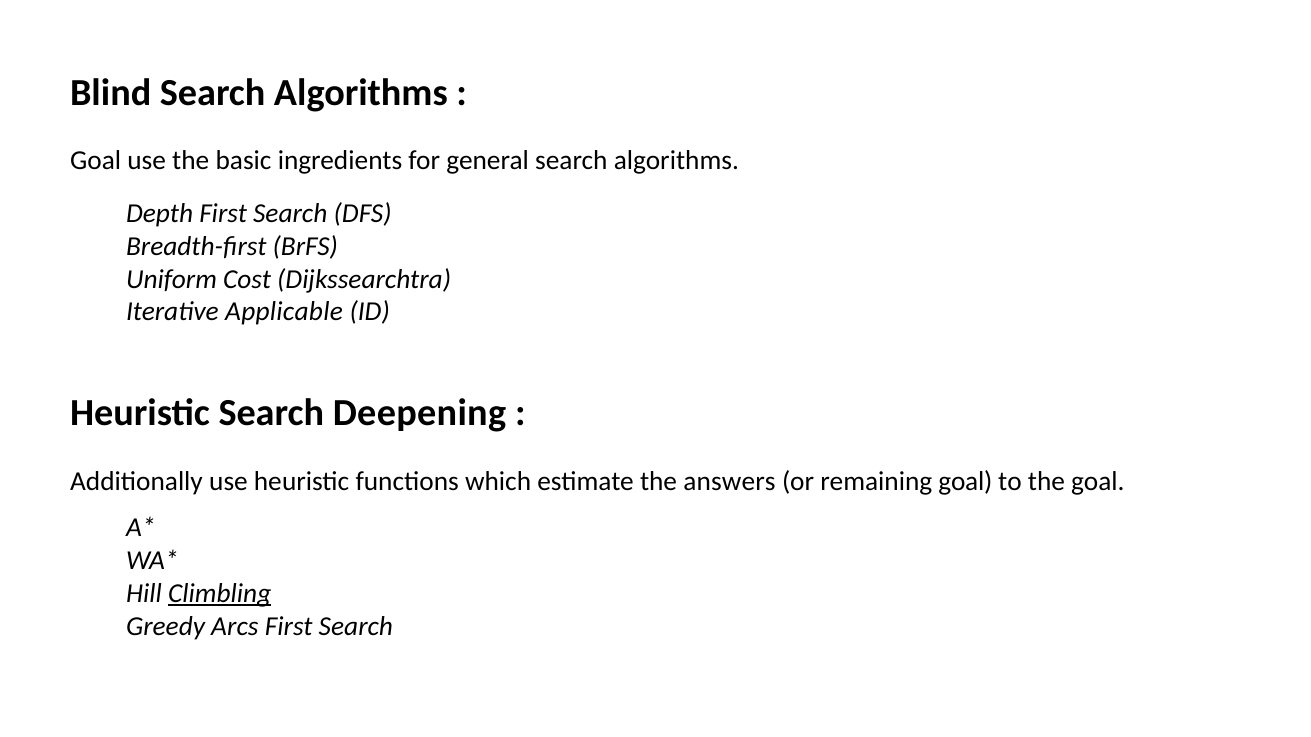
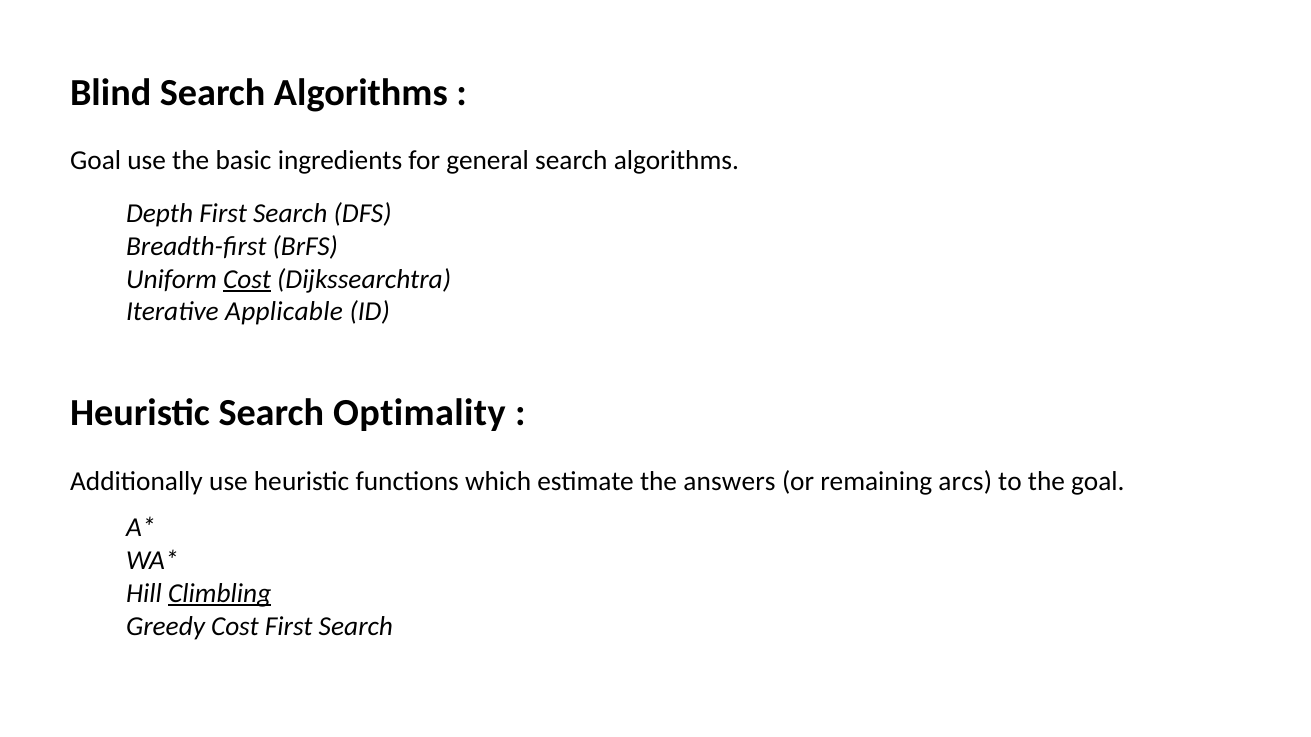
Cost underline: none -> present (247, 279)
Deepening: Deepening -> Optimality (419, 413)
remaining goal: goal -> arcs (965, 481)
Greedy Arcs: Arcs -> Cost (235, 627)
